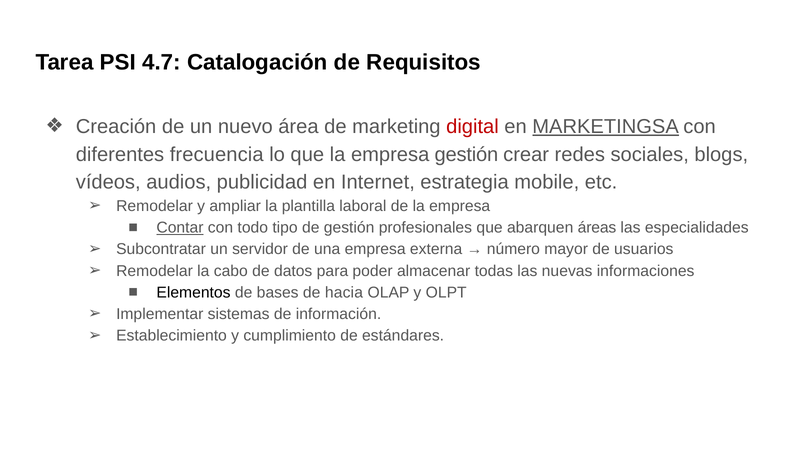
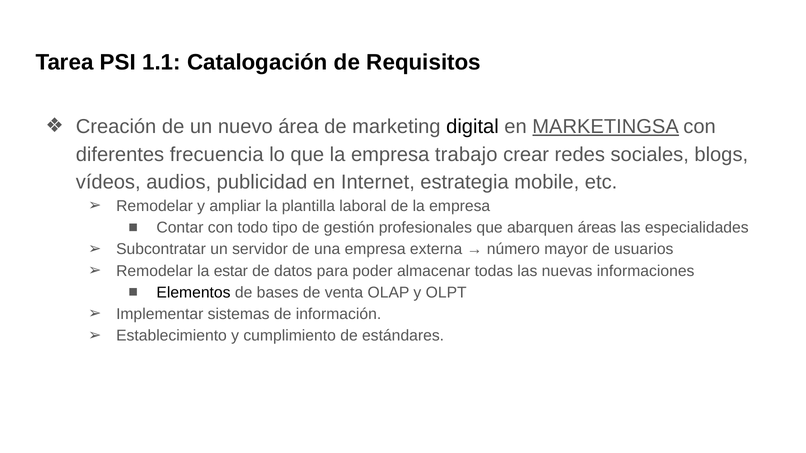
4.7: 4.7 -> 1.1 (162, 62)
digital colour: red -> black (472, 127)
empresa gestión: gestión -> trabajo (466, 155)
Contar underline: present -> none (180, 228)
cabo: cabo -> estar (231, 271)
hacia: hacia -> venta (344, 293)
